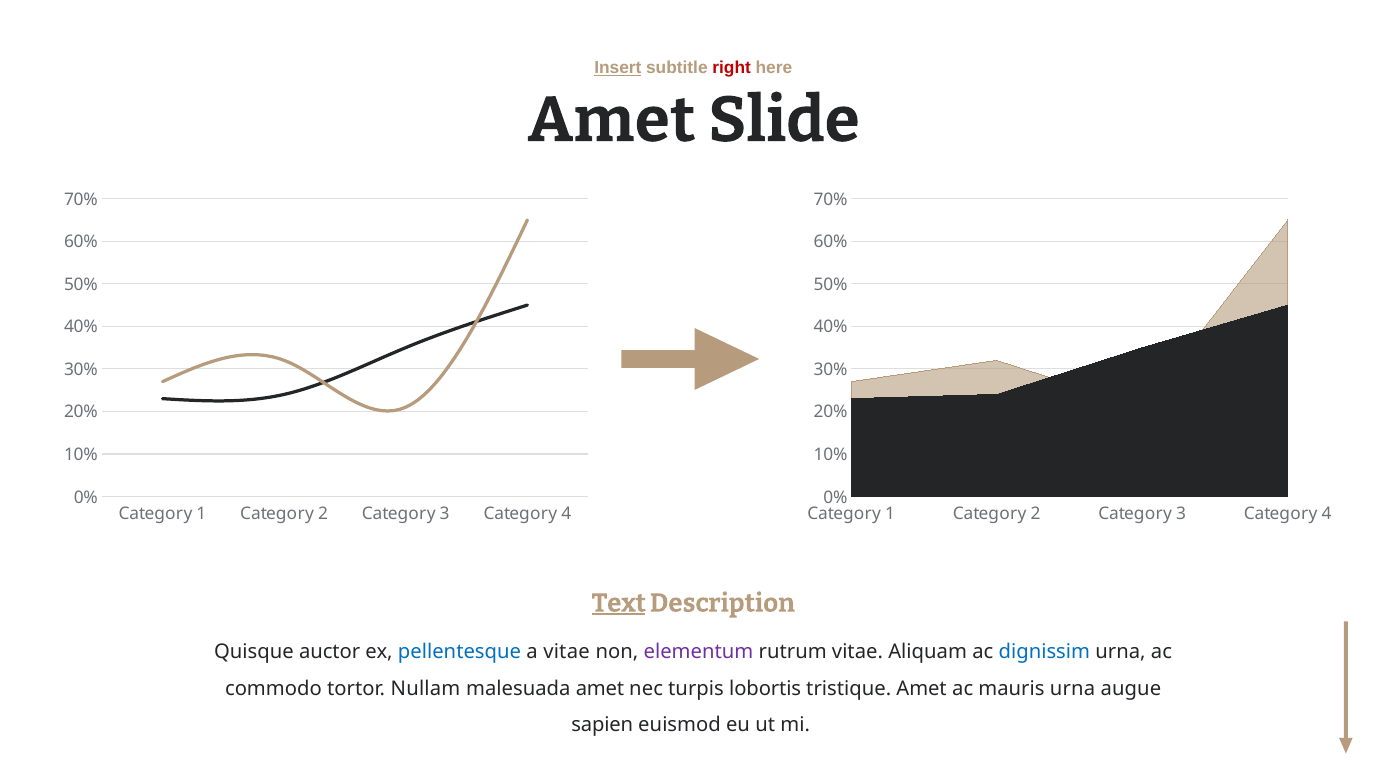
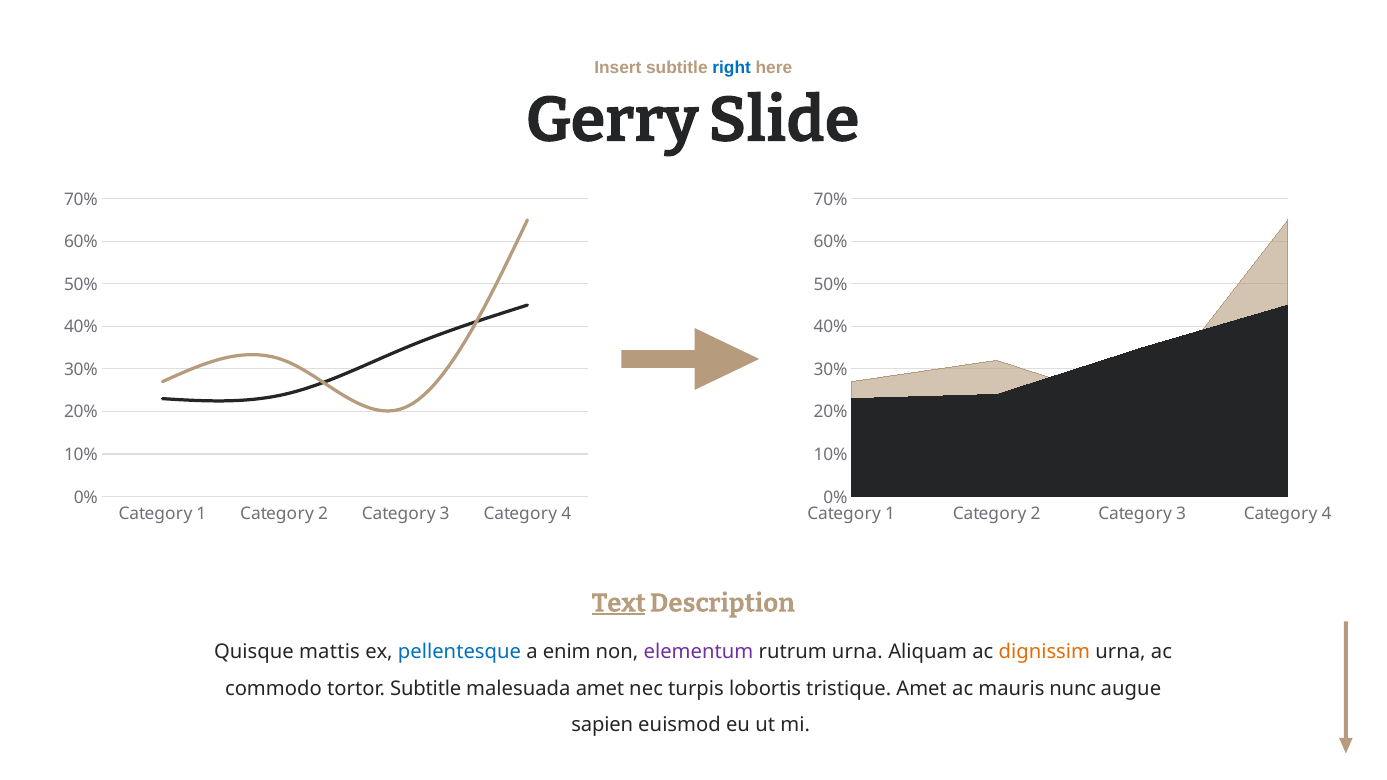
Insert underline: present -> none (618, 68)
right colour: red -> blue (732, 68)
Amet: Amet -> Gerry (612, 120)
auctor: auctor -> mattis (329, 652)
a vitae: vitae -> enim (567, 652)
rutrum vitae: vitae -> urna (857, 652)
dignissim colour: blue -> orange (1044, 652)
tortor Nullam: Nullam -> Subtitle (426, 689)
mauris urna: urna -> nunc (1073, 689)
